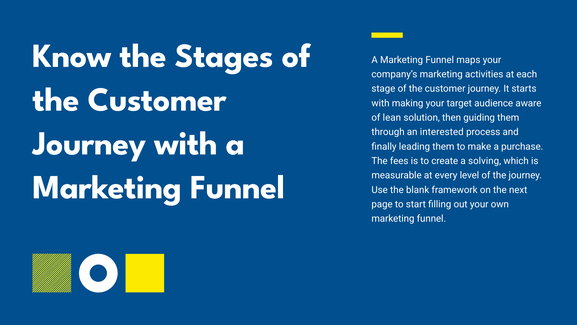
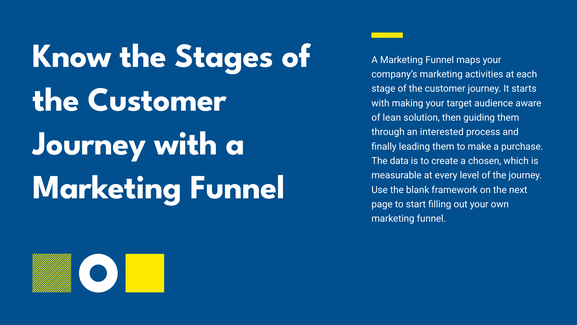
fees: fees -> data (399, 161)
solving: solving -> chosen (485, 161)
